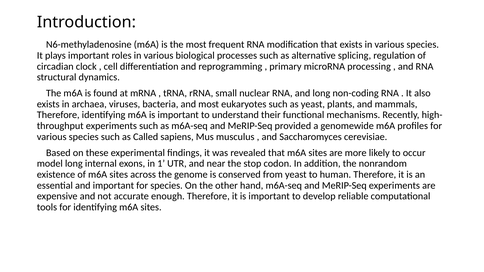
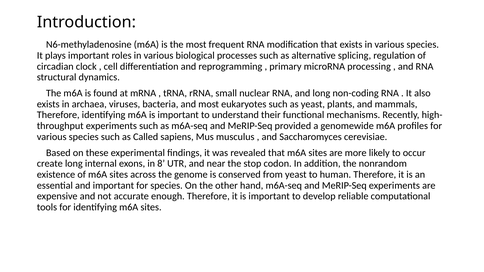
model: model -> create (50, 164)
1: 1 -> 8 (161, 164)
